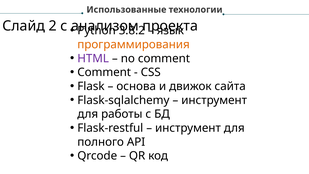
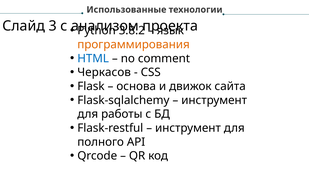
2: 2 -> 3 (53, 26)
HTML colour: purple -> blue (93, 58)
Comment: Comment -> Черкасов (104, 72)
